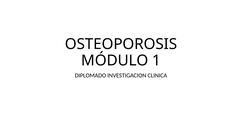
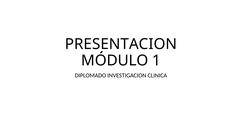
OSTEOPOROSIS: OSTEOPOROSIS -> PRESENTACION (121, 44)
